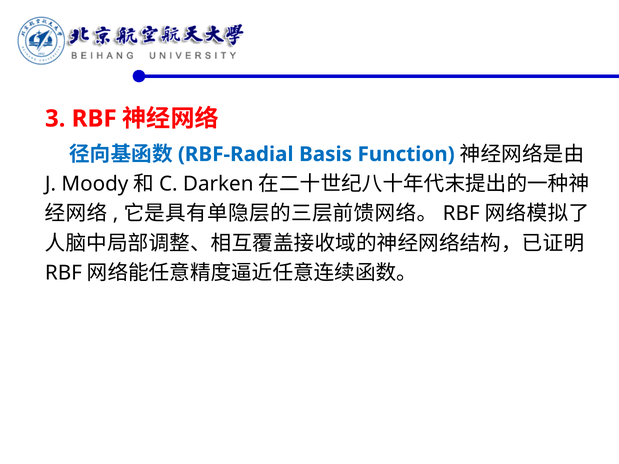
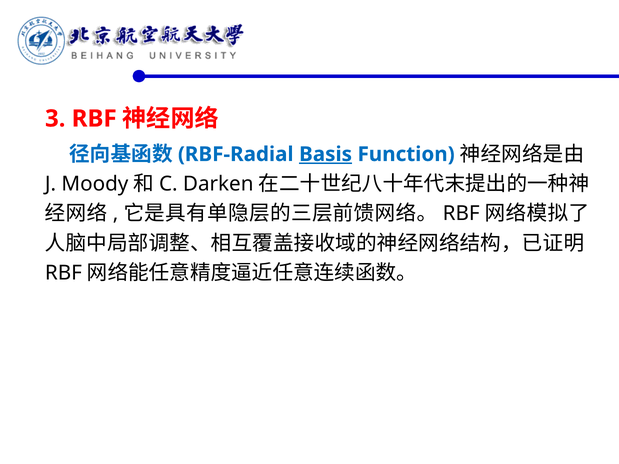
Basis underline: none -> present (326, 154)
